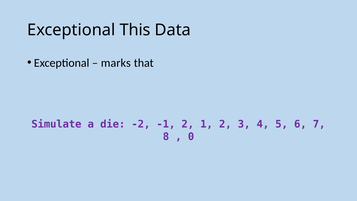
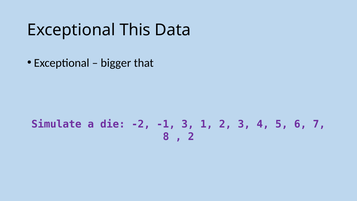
marks: marks -> bigger (116, 63)
-1 2: 2 -> 3 (188, 124)
0: 0 -> 2 (191, 136)
